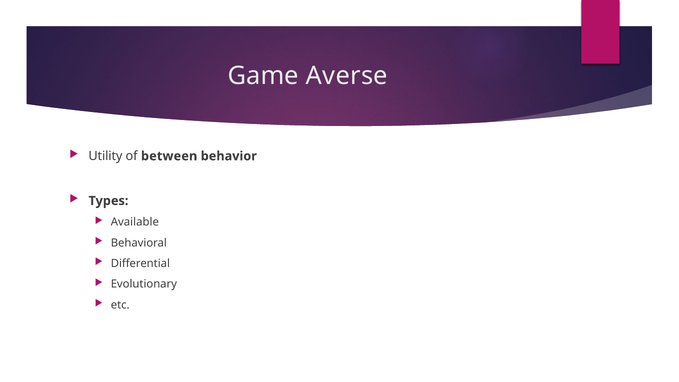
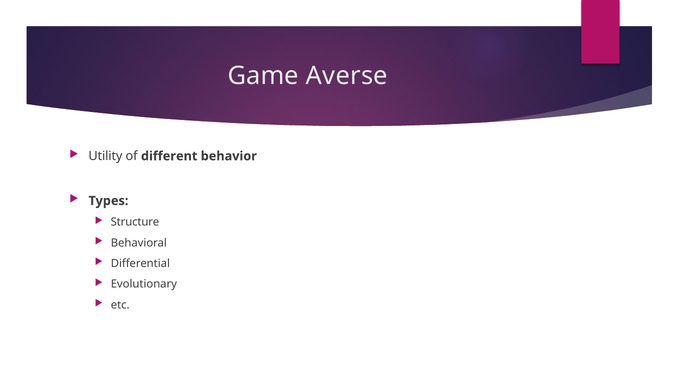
between: between -> different (169, 156)
Available: Available -> Structure (135, 222)
